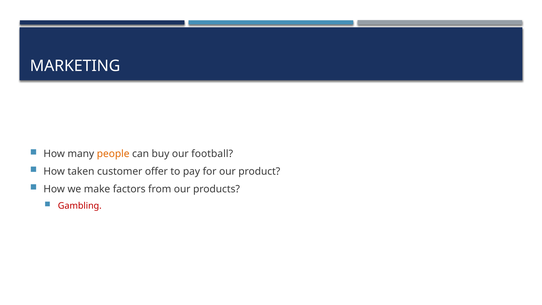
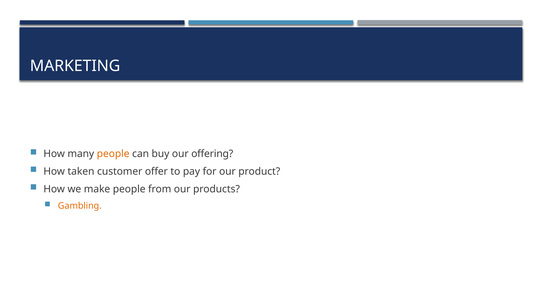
football: football -> offering (212, 154)
make factors: factors -> people (129, 189)
Gambling colour: red -> orange (80, 206)
